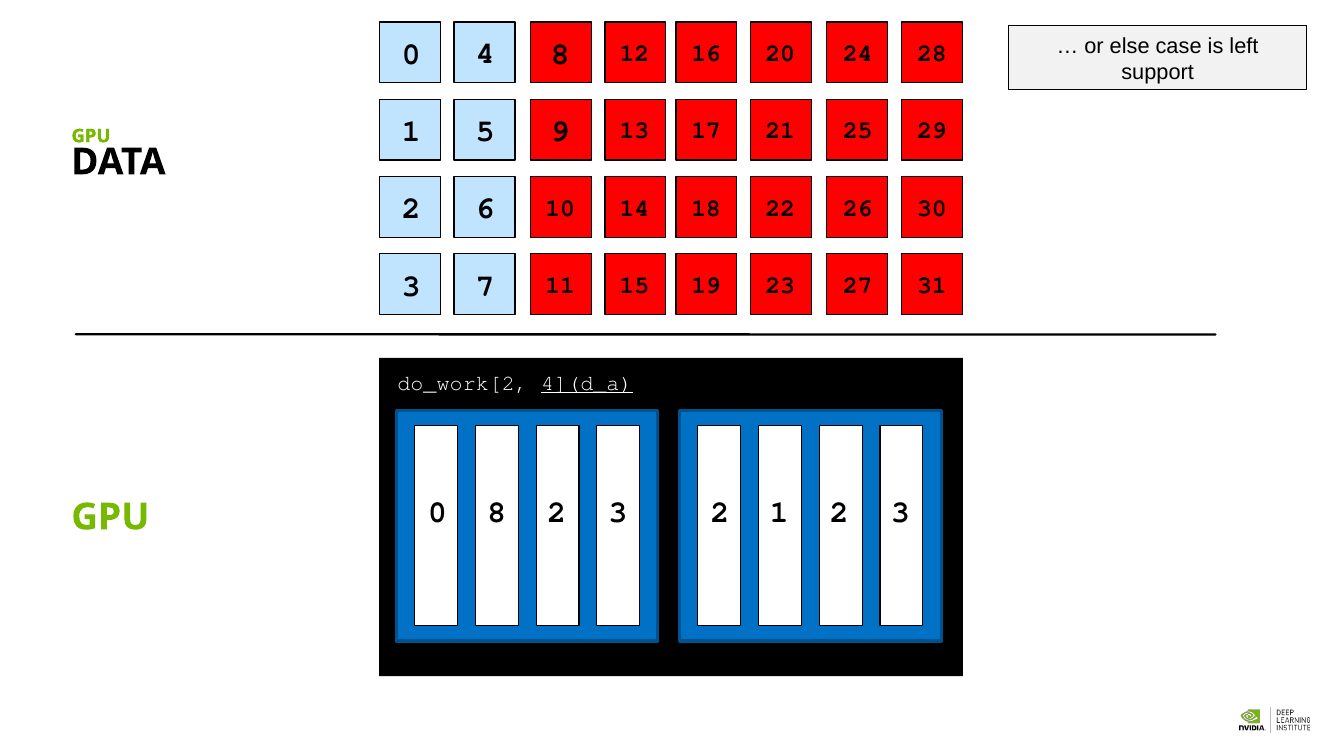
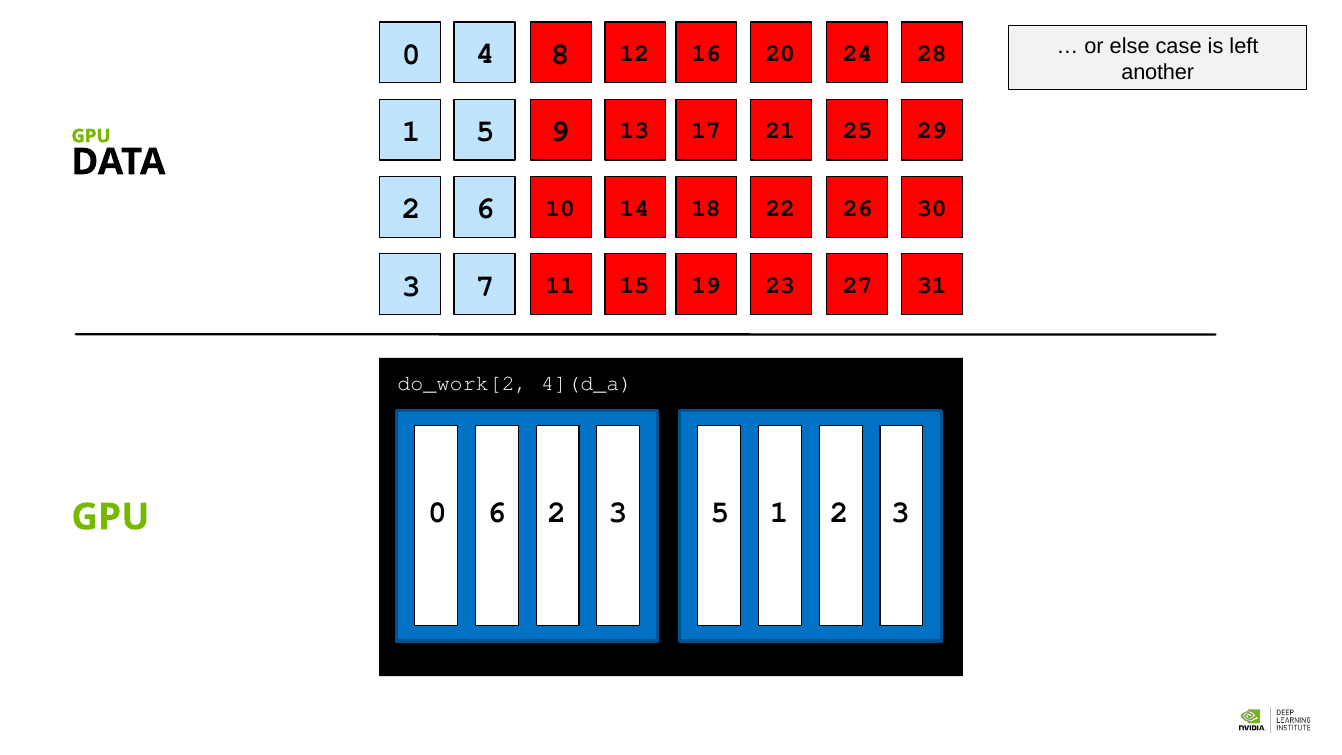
support: support -> another (1158, 72)
4](d_a underline: present -> none (587, 383)
0 8: 8 -> 6 (497, 513)
3 2: 2 -> 5 (720, 512)
